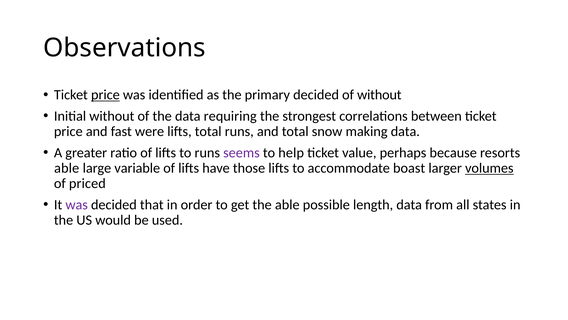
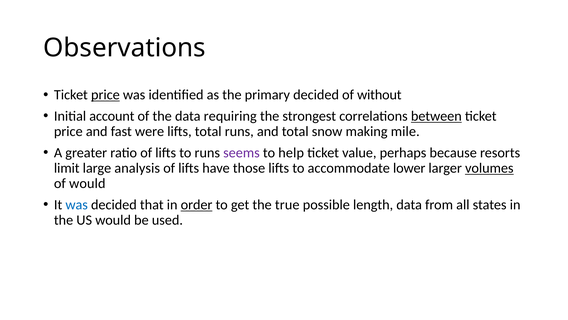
Initial without: without -> account (112, 116)
between underline: none -> present (436, 116)
making data: data -> mile (405, 131)
able: able -> limit (67, 168)
variable: variable -> analysis (137, 168)
boast: boast -> lower (409, 168)
of priced: priced -> would (87, 183)
was colour: purple -> blue (77, 205)
order underline: none -> present (197, 205)
the able: able -> true (287, 205)
